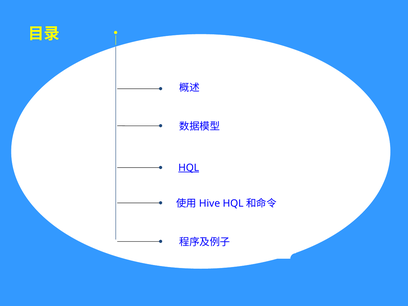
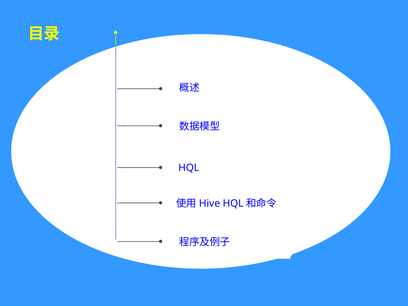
HQL underline: present -> none (189, 168)
